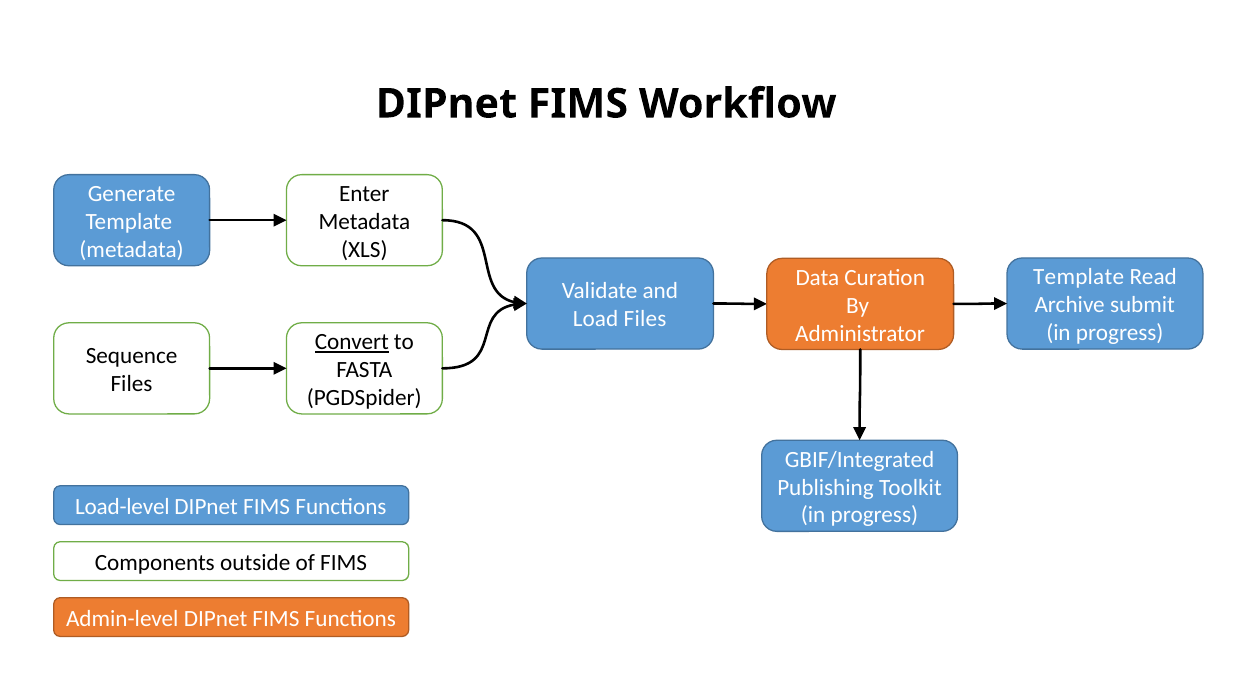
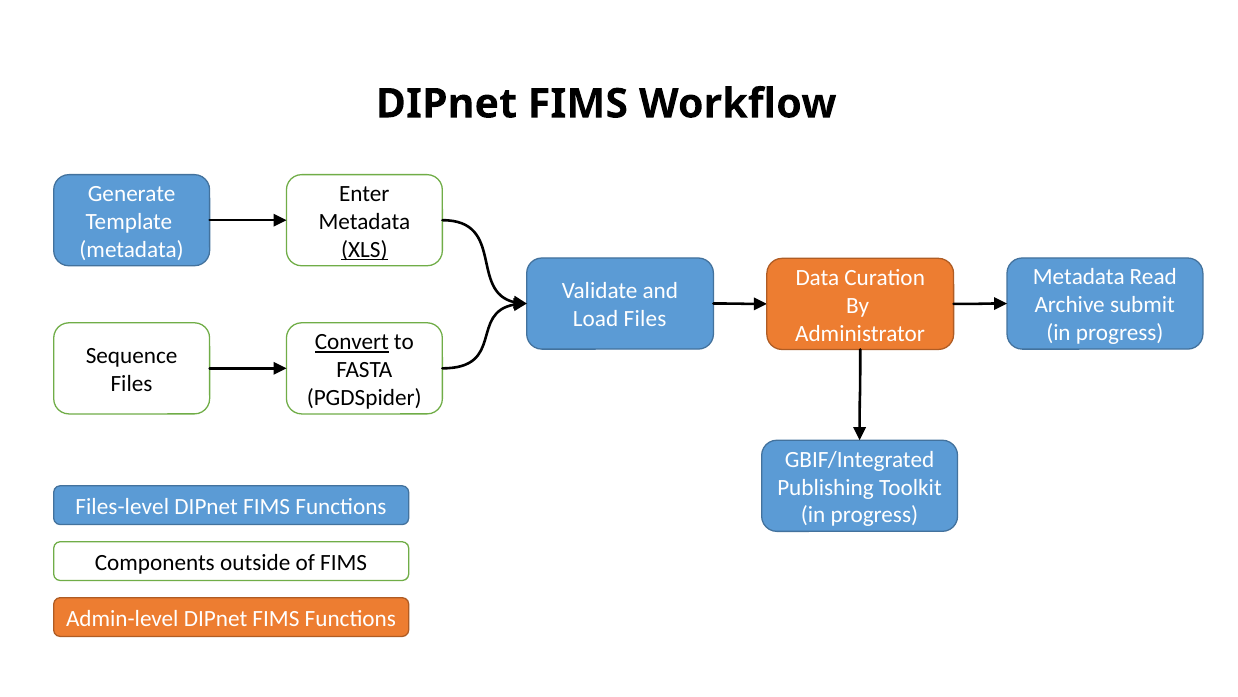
XLS underline: none -> present (364, 249)
Template: Template -> Metadata (1079, 277)
Load-level: Load-level -> Files-level (122, 506)
